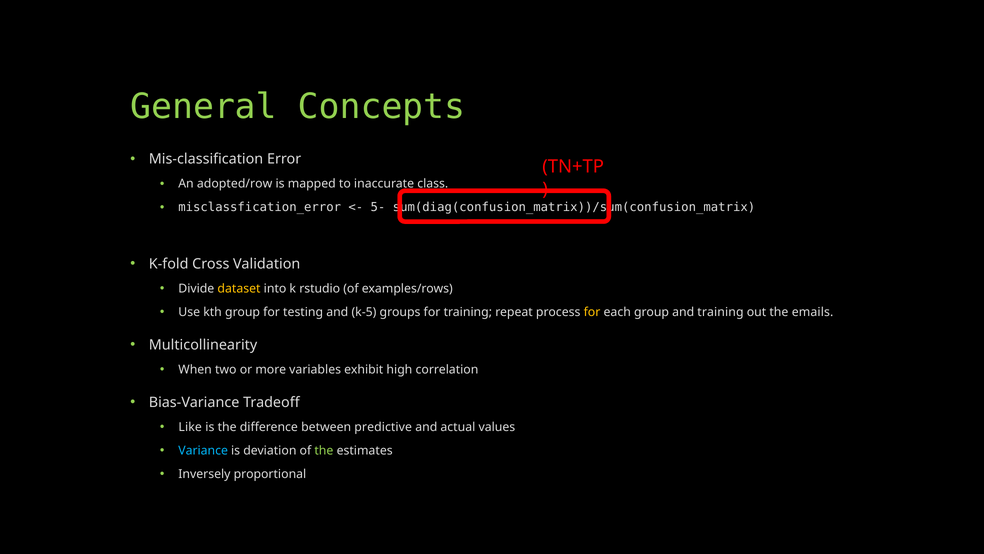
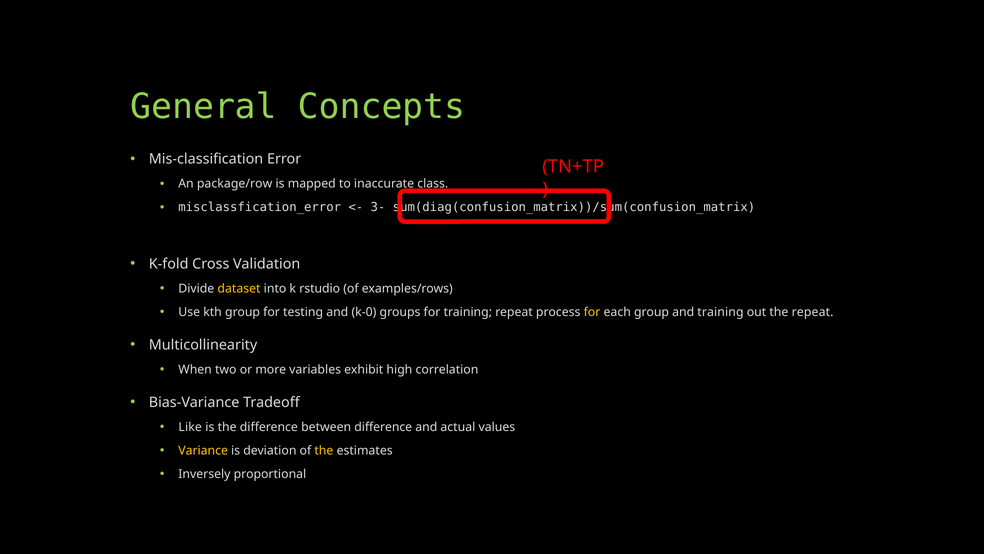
adopted/row: adopted/row -> package/row (235, 184)
5-: 5- -> 3- (378, 207)
k-5: k-5 -> k-0 (364, 312)
the emails: emails -> repeat (813, 312)
between predictive: predictive -> difference (383, 427)
Variance colour: light blue -> yellow (203, 450)
the colour: light green -> yellow (324, 450)
